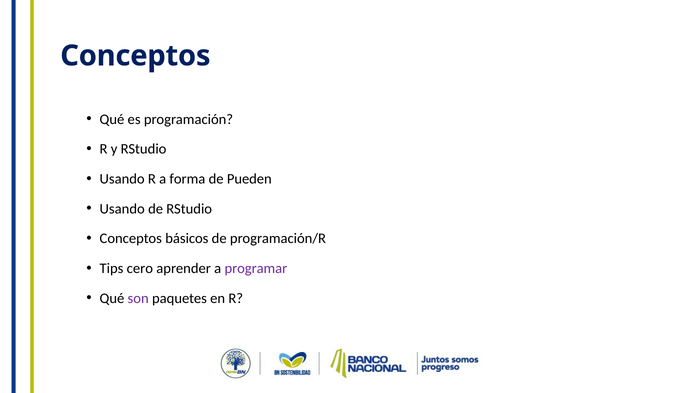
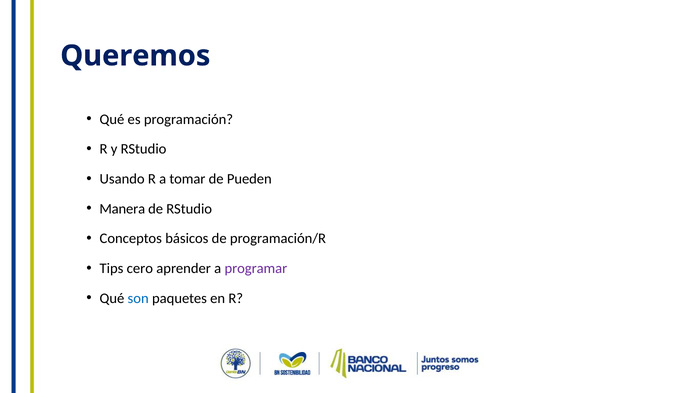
Conceptos: Conceptos -> Queremos (135, 56)
forma: forma -> tomar (187, 179)
Usando: Usando -> Manera (122, 209)
son colour: purple -> blue (138, 299)
